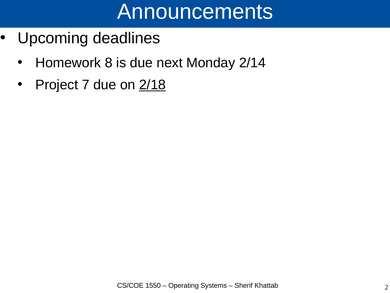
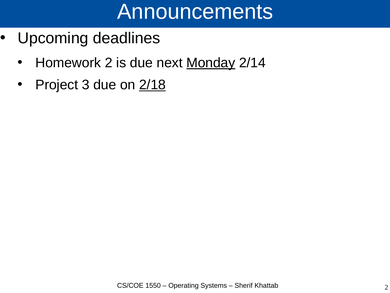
Homework 8: 8 -> 2 (109, 63)
Monday underline: none -> present (211, 63)
7: 7 -> 3 (86, 85)
